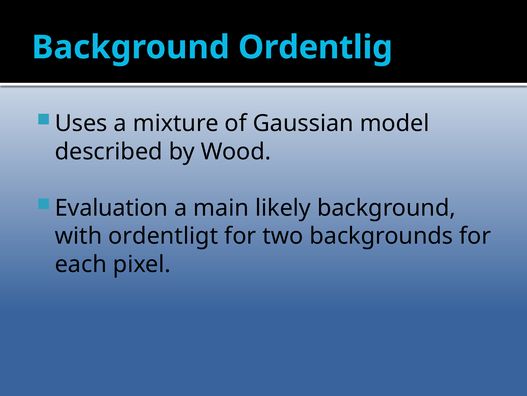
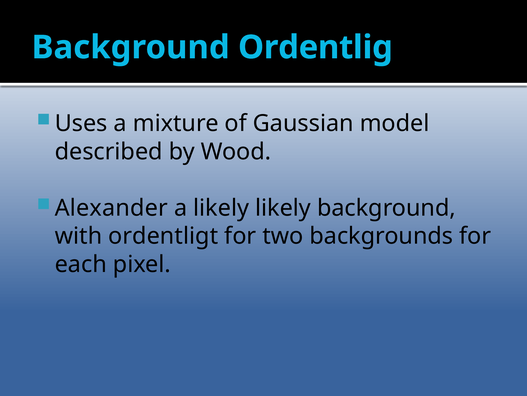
Evaluation: Evaluation -> Alexander (111, 208)
a main: main -> likely (221, 208)
